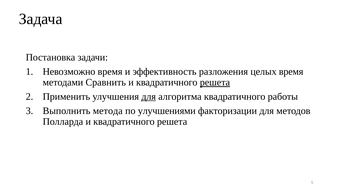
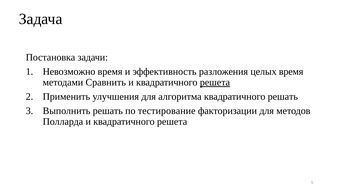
для underline: present -> none (149, 96)
квадратичного работы: работы -> решать (283, 96)
Выполнить метода: метода -> решать (108, 111)
улучшениями: улучшениями -> тестирование (167, 111)
